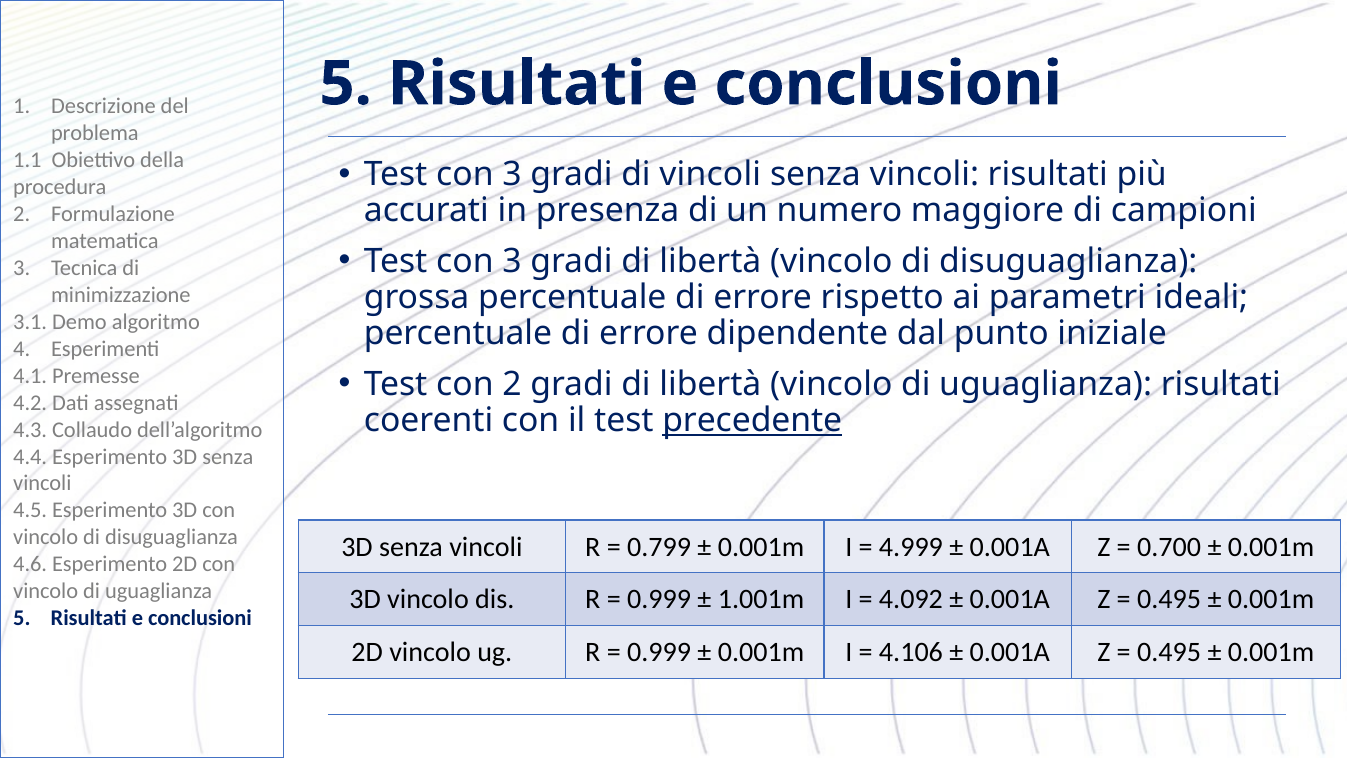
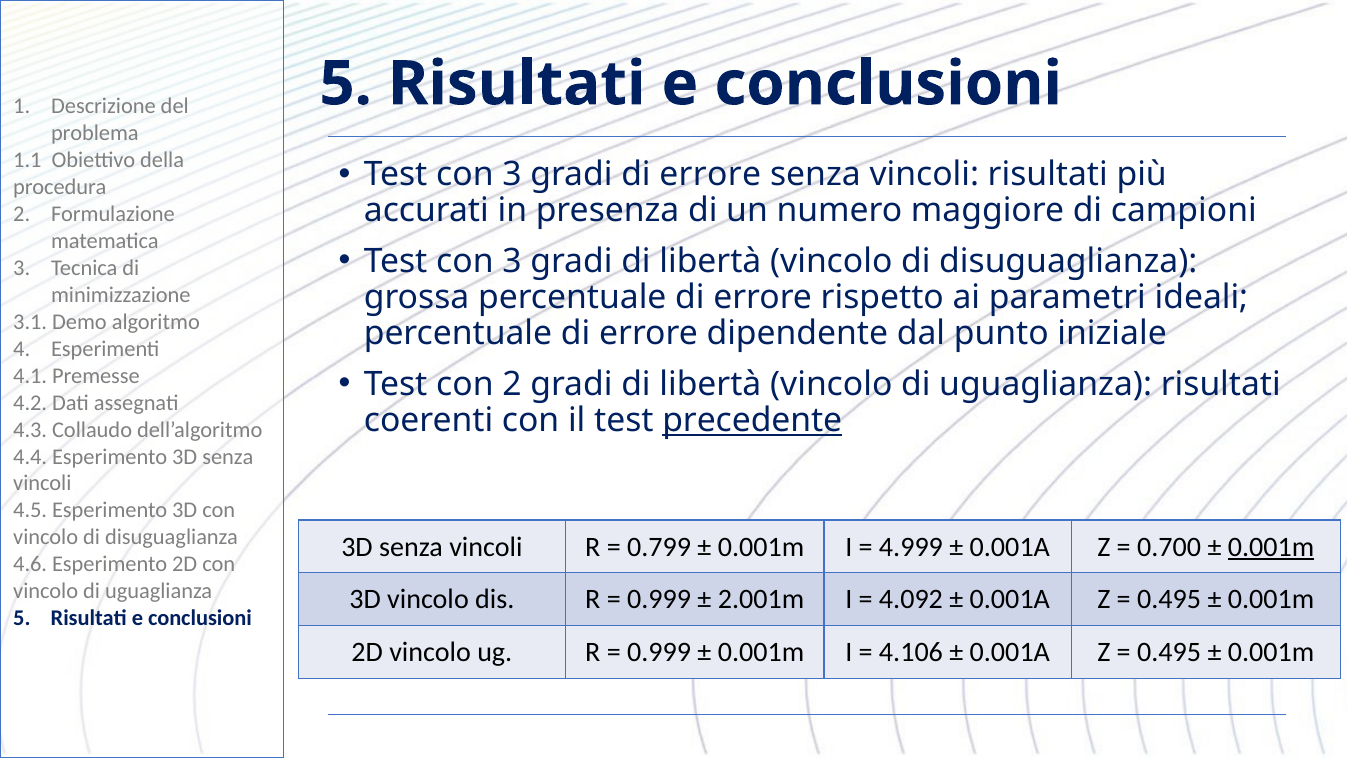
gradi di vincoli: vincoli -> errore (710, 174)
0.001m underline: none -> present (1271, 547)
1.001m: 1.001m -> 2.001m (761, 599)
